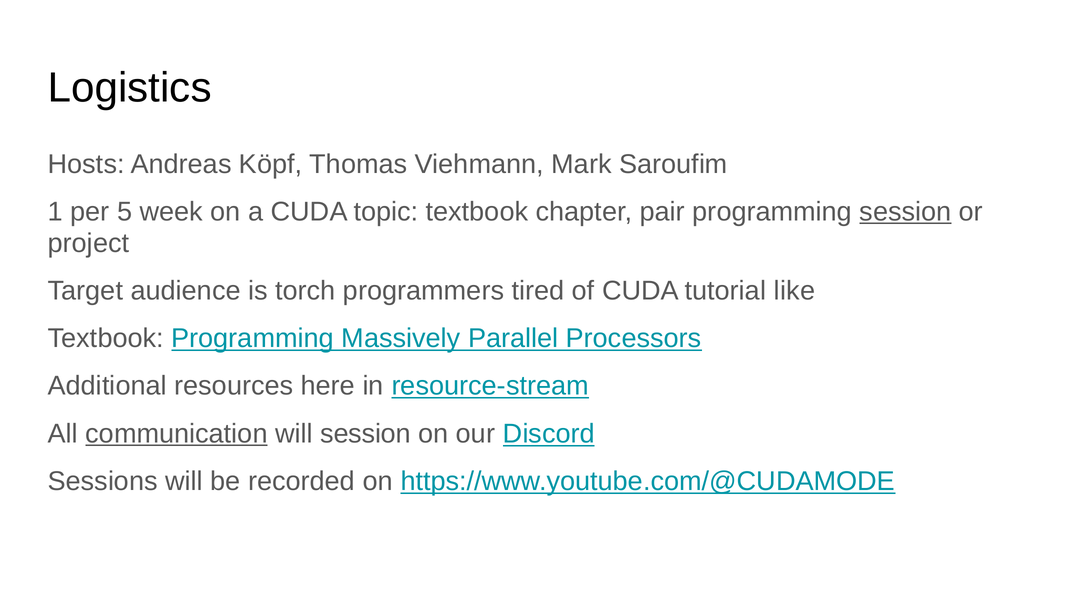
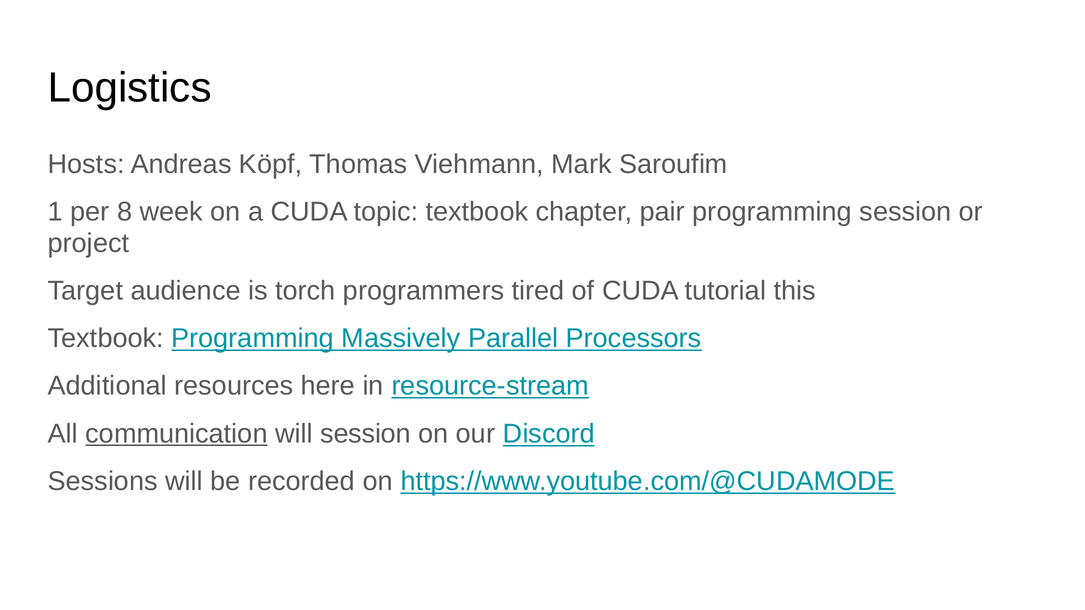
5: 5 -> 8 (125, 212)
session underline: present -> none (905, 212)
like: like -> this (795, 291)
